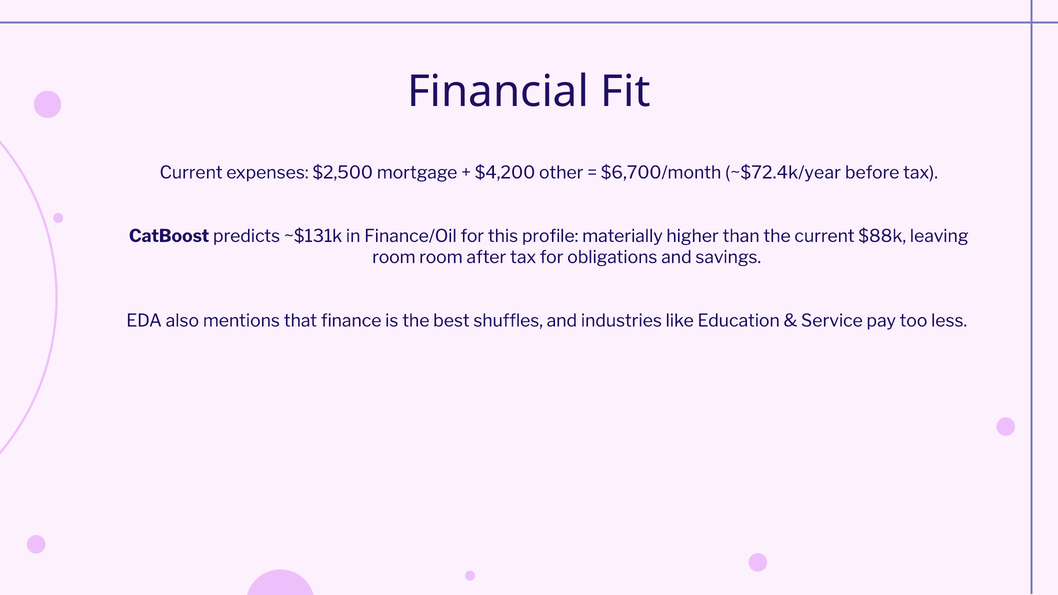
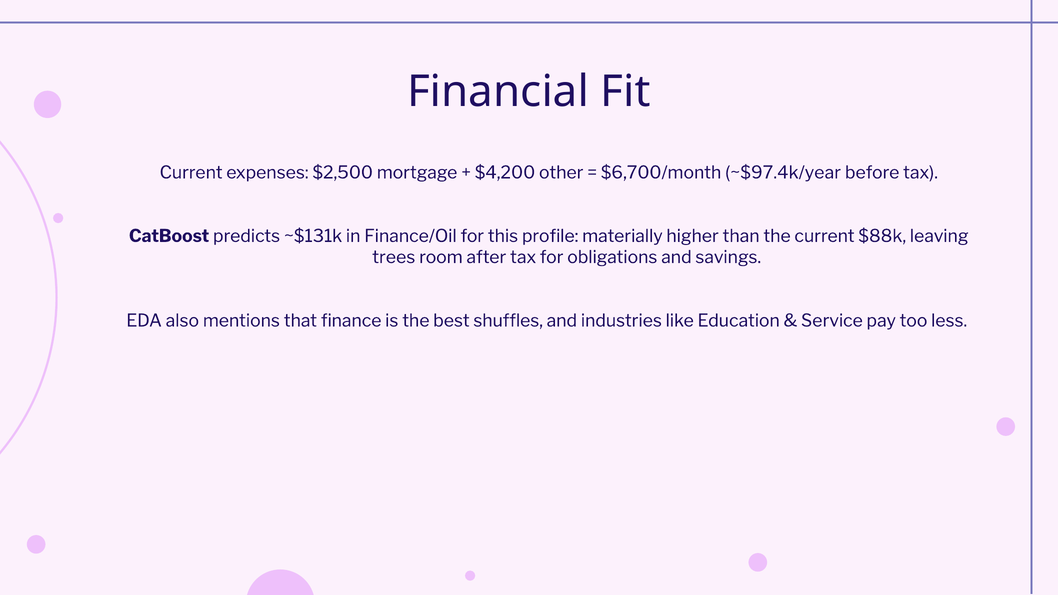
~$72.4k/year: ~$72.4k/year -> ~$97.4k/year (783, 173)
room: room -> trees (394, 257)
